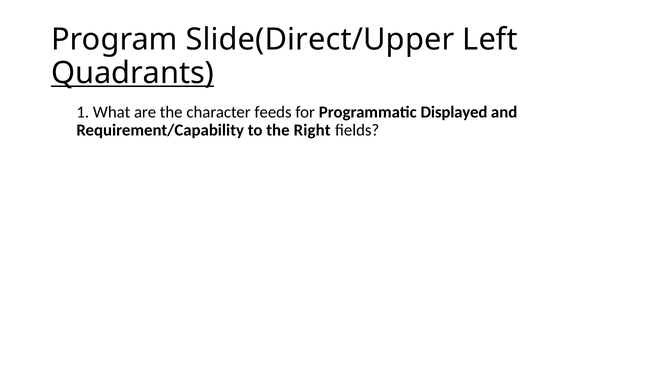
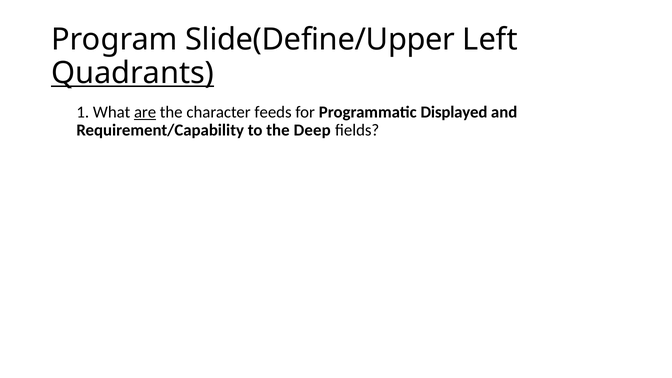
Slide(Direct/Upper: Slide(Direct/Upper -> Slide(Define/Upper (320, 40)
are underline: none -> present (145, 112)
Right: Right -> Deep (312, 130)
